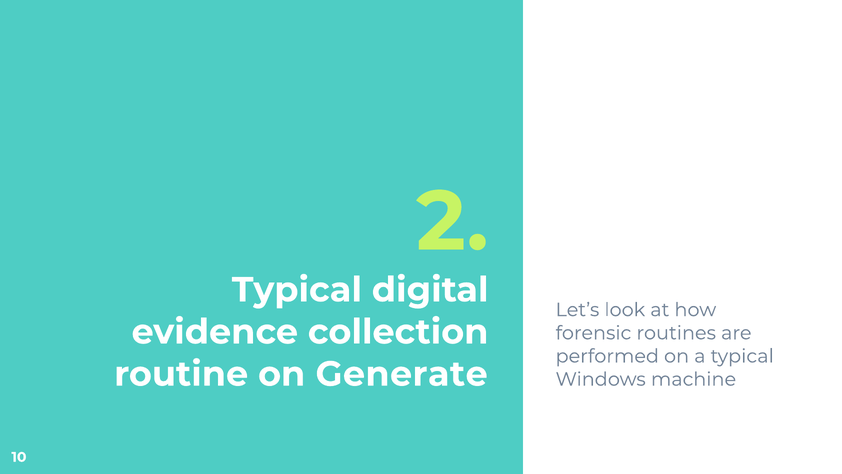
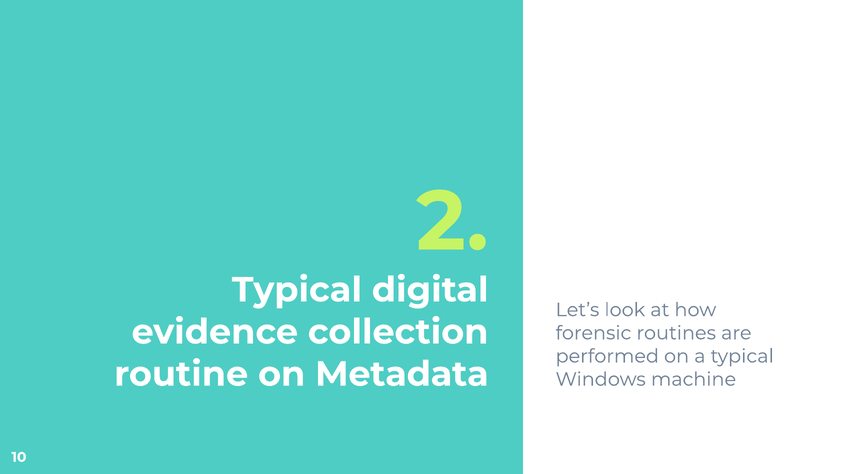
Generate: Generate -> Metadata (402, 374)
